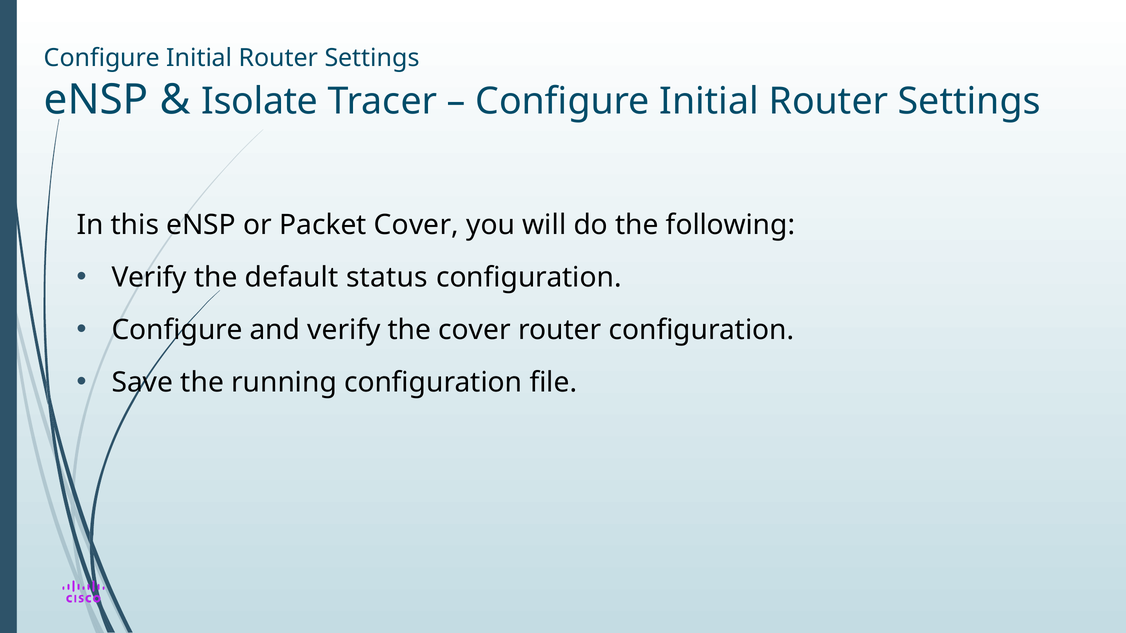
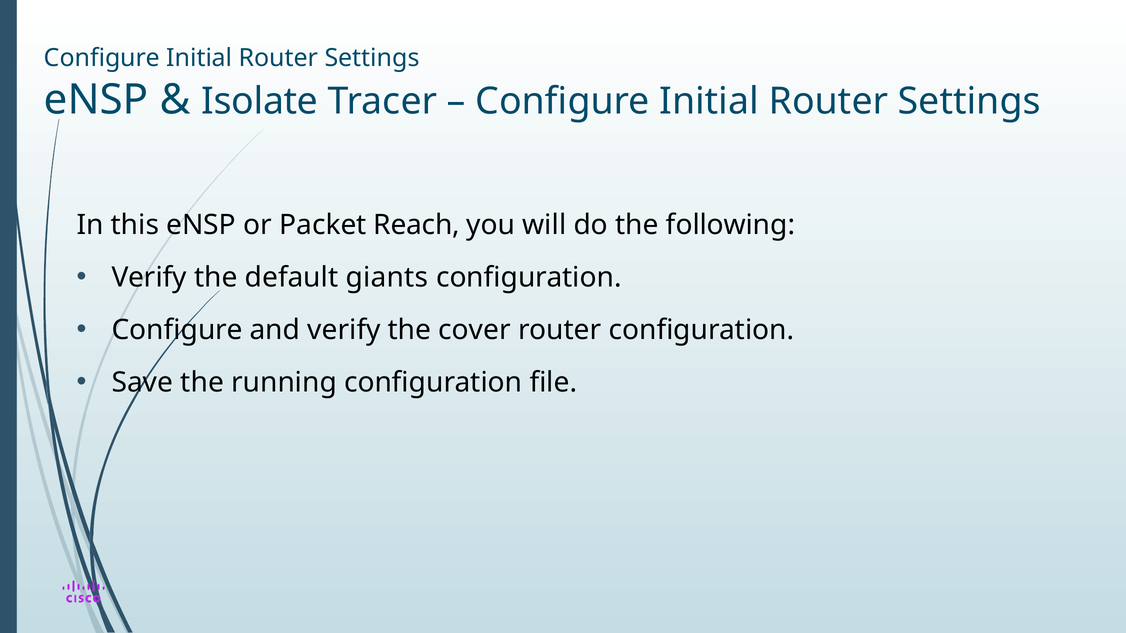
Packet Cover: Cover -> Reach (417, 225)
status: status -> giants (387, 277)
